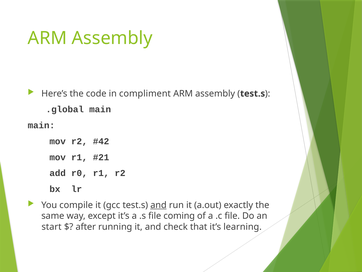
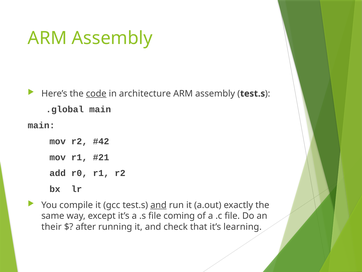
code underline: none -> present (96, 93)
compliment: compliment -> architecture (145, 93)
start: start -> their (52, 226)
